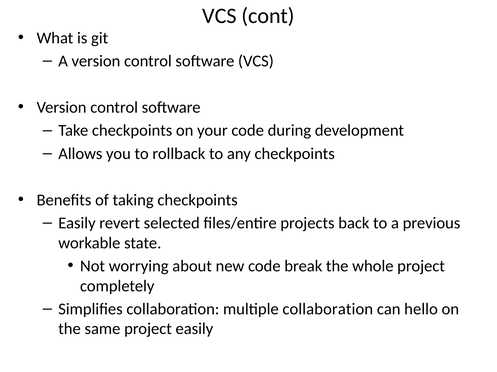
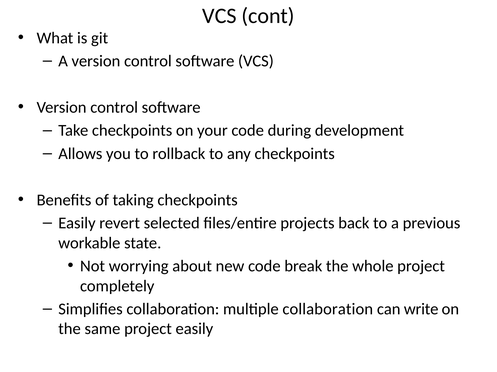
hello: hello -> write (421, 310)
